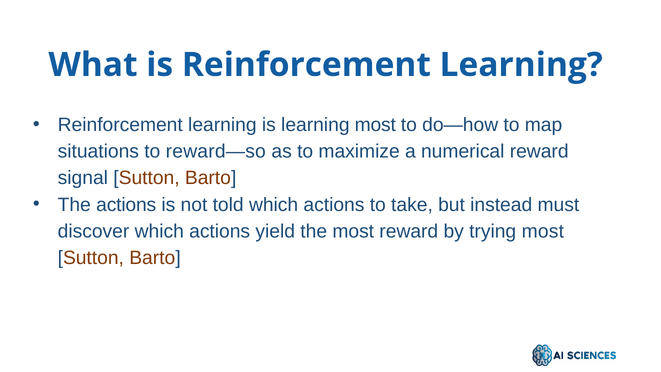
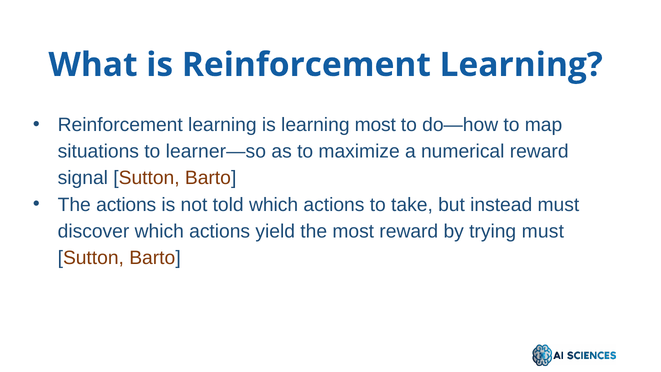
reward—so: reward—so -> learner—so (216, 151)
trying most: most -> must (543, 231)
